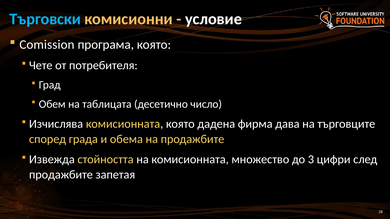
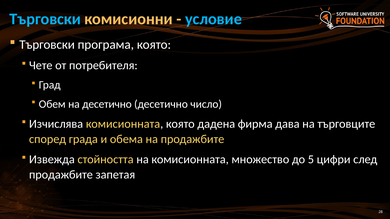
условие colour: white -> light blue (214, 19)
Comission: Comission -> Търговски (47, 45)
на таблицата: таблицата -> десетично (107, 104)
3: 3 -> 5 (311, 160)
